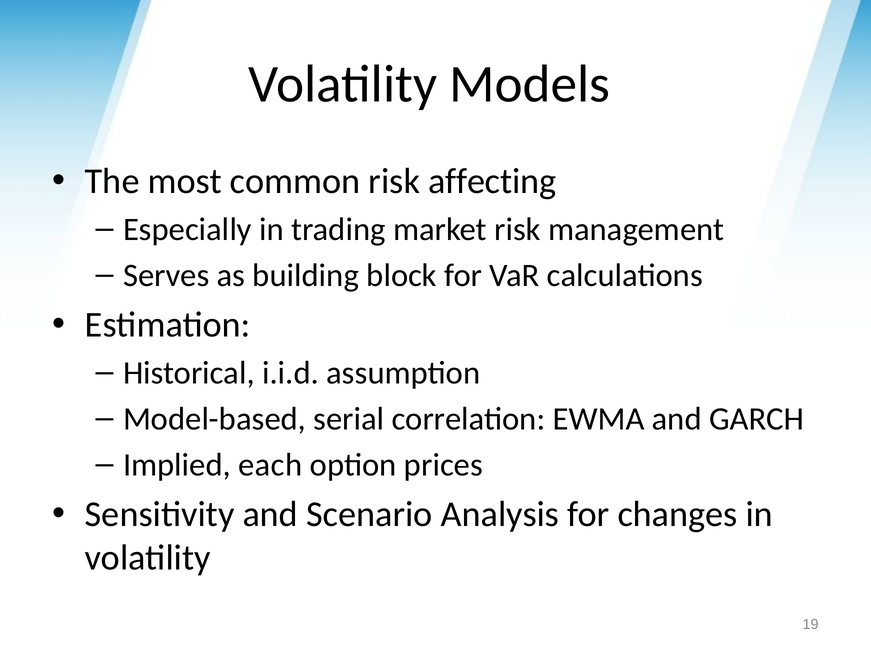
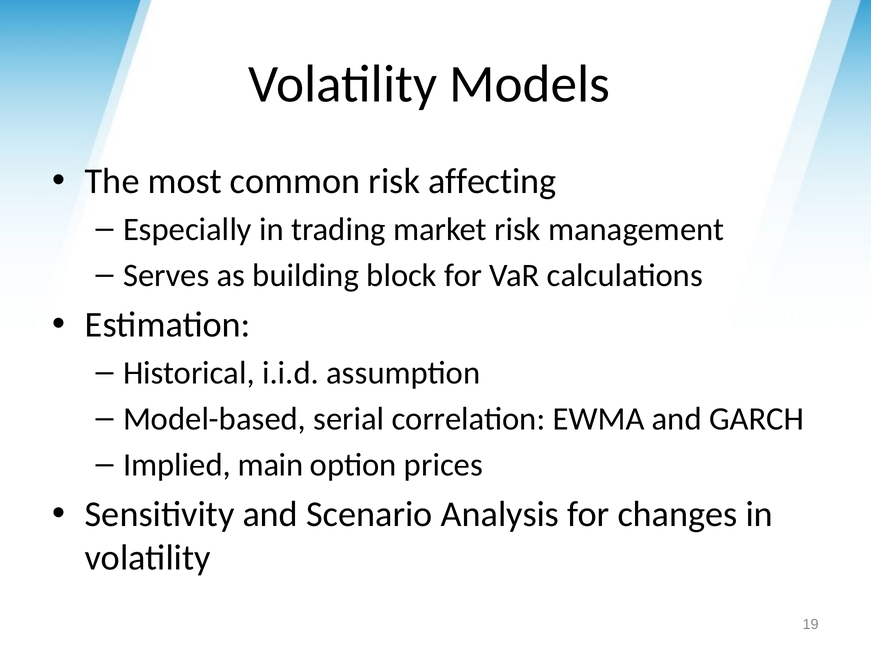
each: each -> main (271, 464)
